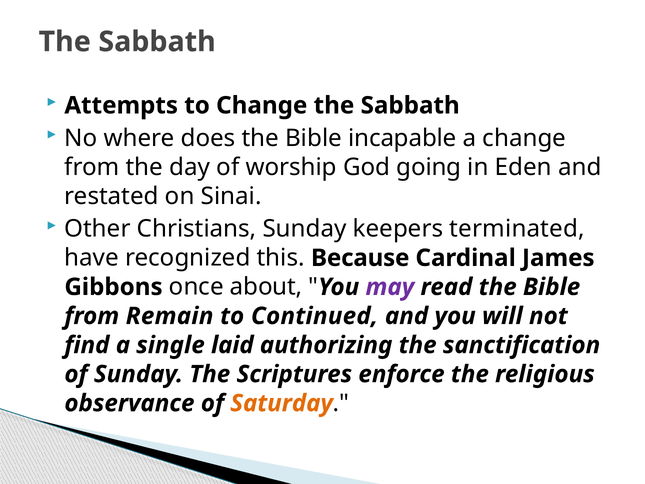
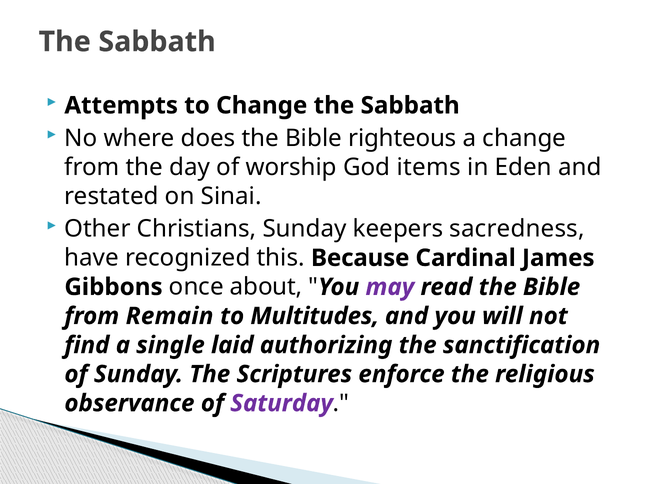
incapable: incapable -> righteous (402, 138)
going: going -> items (429, 167)
terminated: terminated -> sacredness (517, 229)
Continued: Continued -> Multitudes (315, 316)
Saturday colour: orange -> purple (282, 403)
